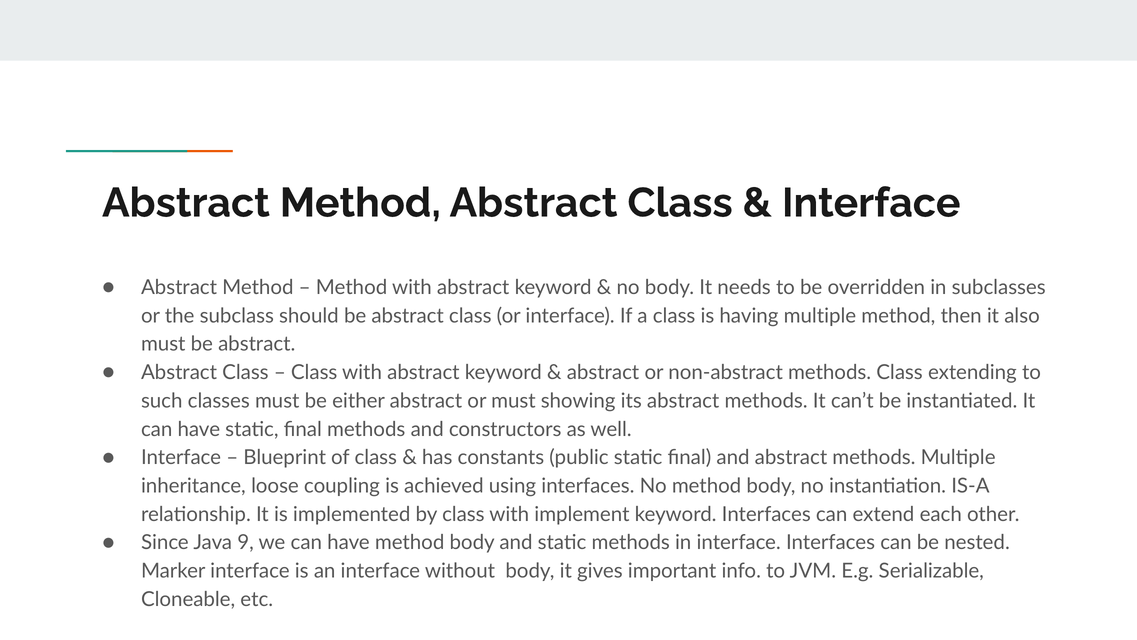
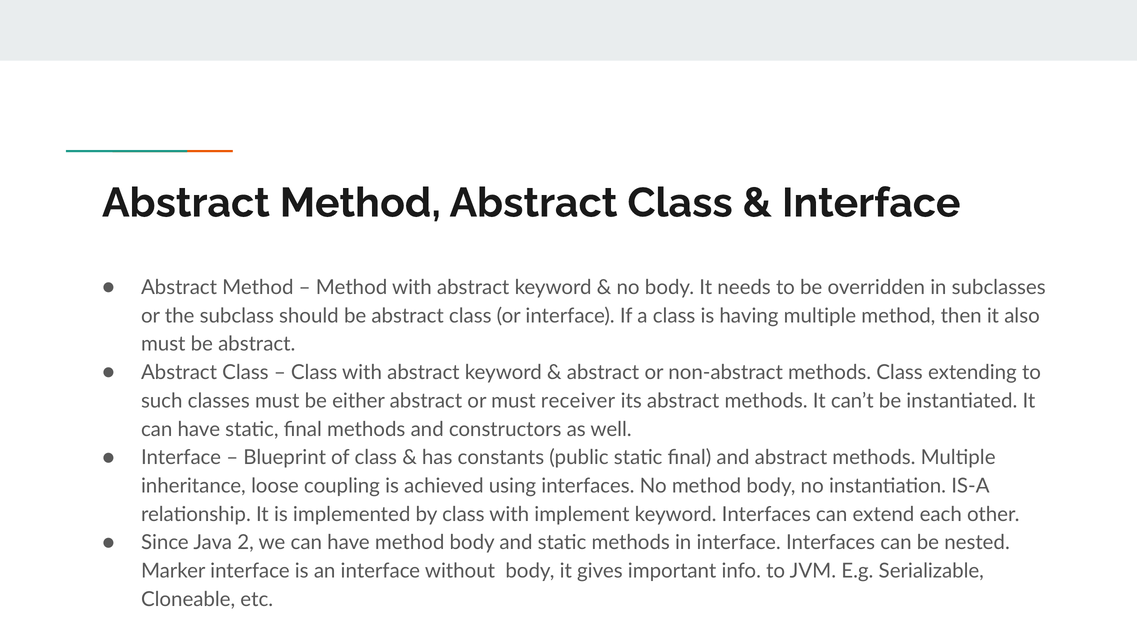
showing: showing -> receiver (578, 401)
9: 9 -> 2 (246, 542)
